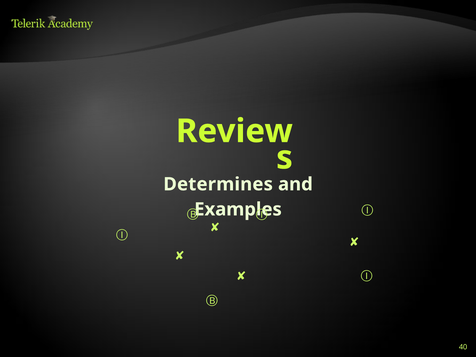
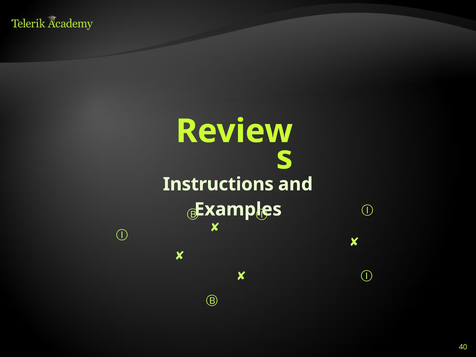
Determines: Determines -> Instructions (218, 184)
